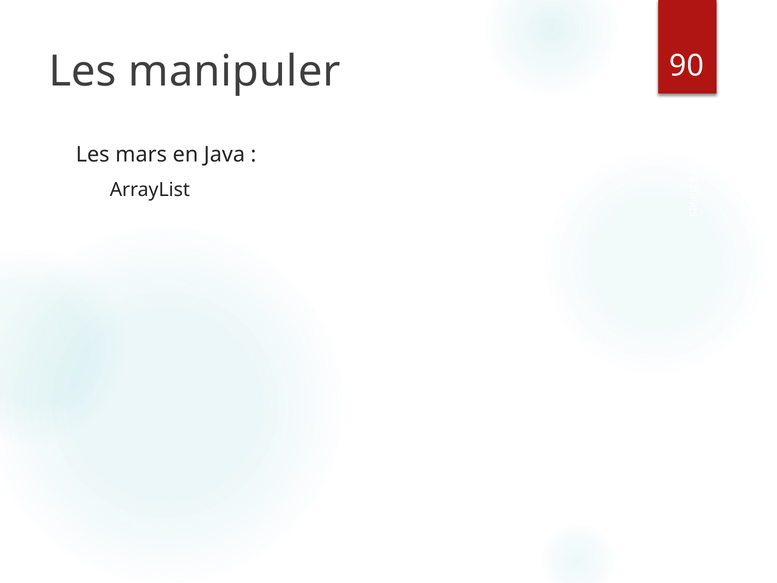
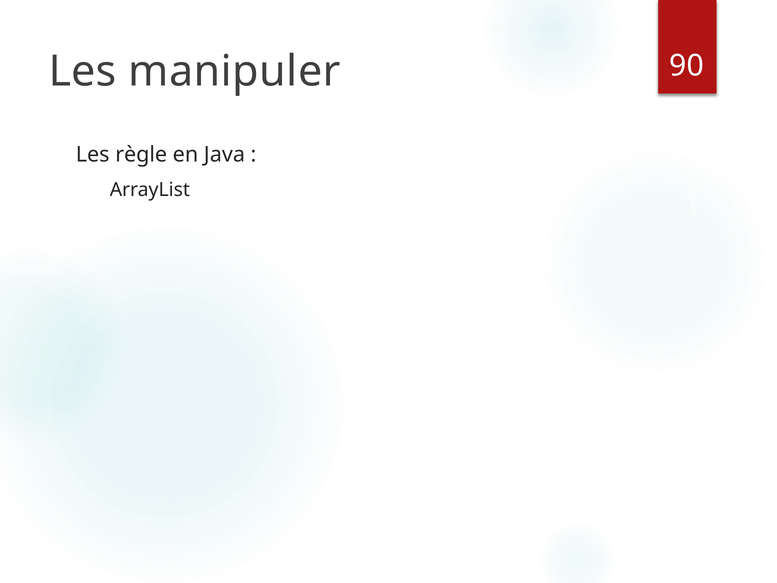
mars: mars -> règle (141, 154)
